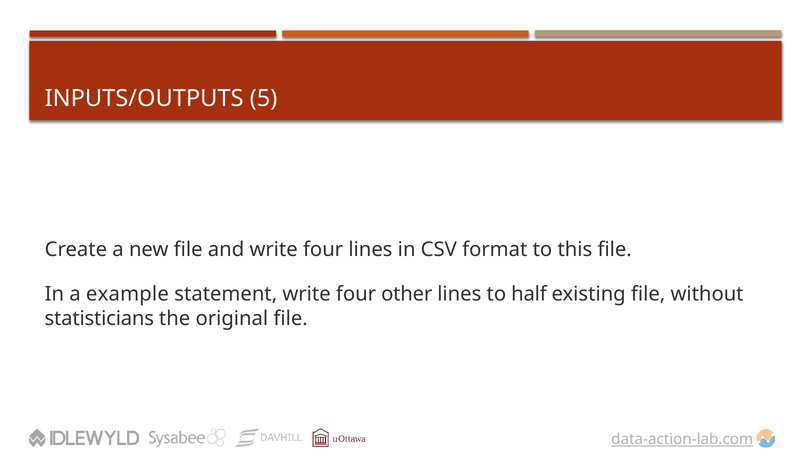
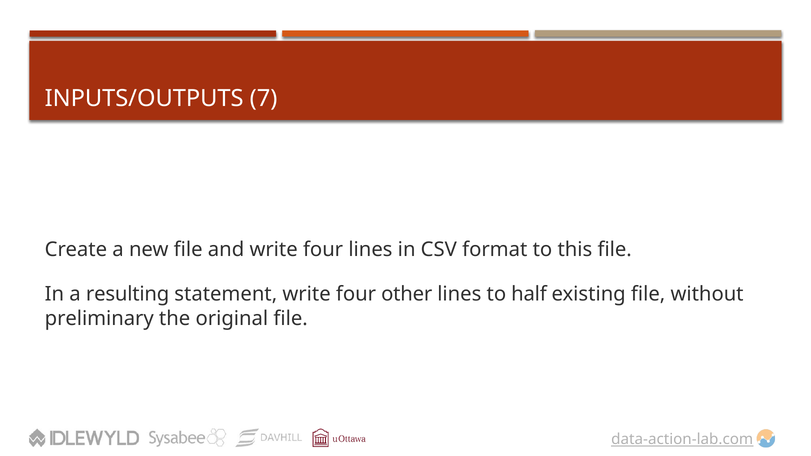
5: 5 -> 7 (264, 99)
example: example -> resulting (128, 294)
statisticians: statisticians -> preliminary (99, 319)
